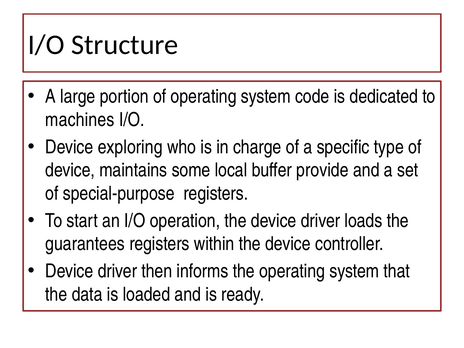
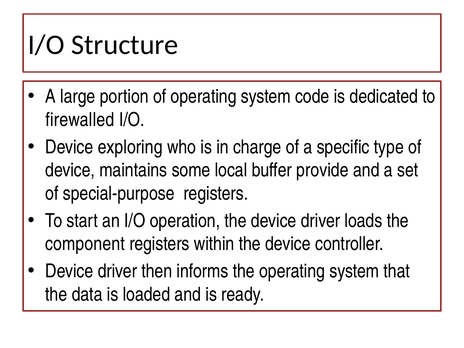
machines: machines -> firewalled (80, 120)
guarantees: guarantees -> component (85, 244)
